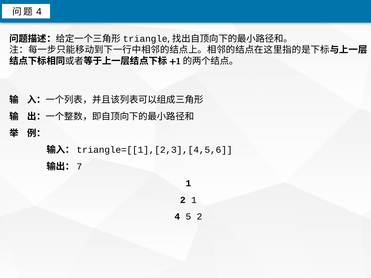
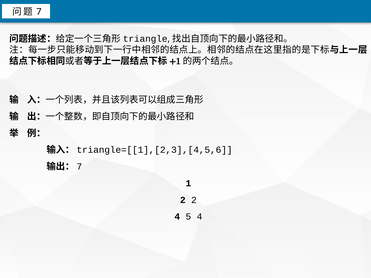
4: 4 -> 7 (39, 12)
2 1: 1 -> 2 (194, 200)
5 2: 2 -> 4 (200, 217)
